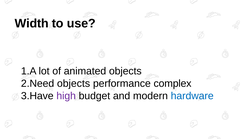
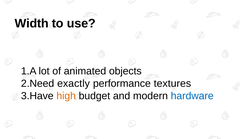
objects: objects -> exactly (74, 83)
complex: complex -> textures (172, 83)
high colour: purple -> orange (66, 96)
